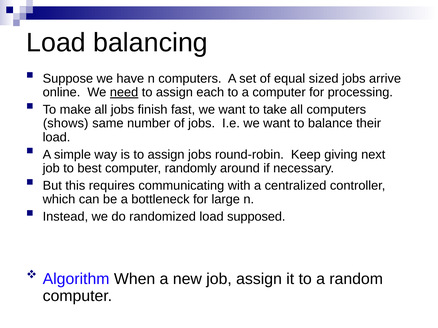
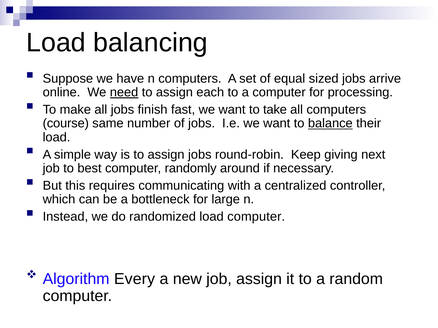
shows: shows -> course (66, 124)
balance underline: none -> present (330, 124)
load supposed: supposed -> computer (256, 217)
When: When -> Every (135, 279)
